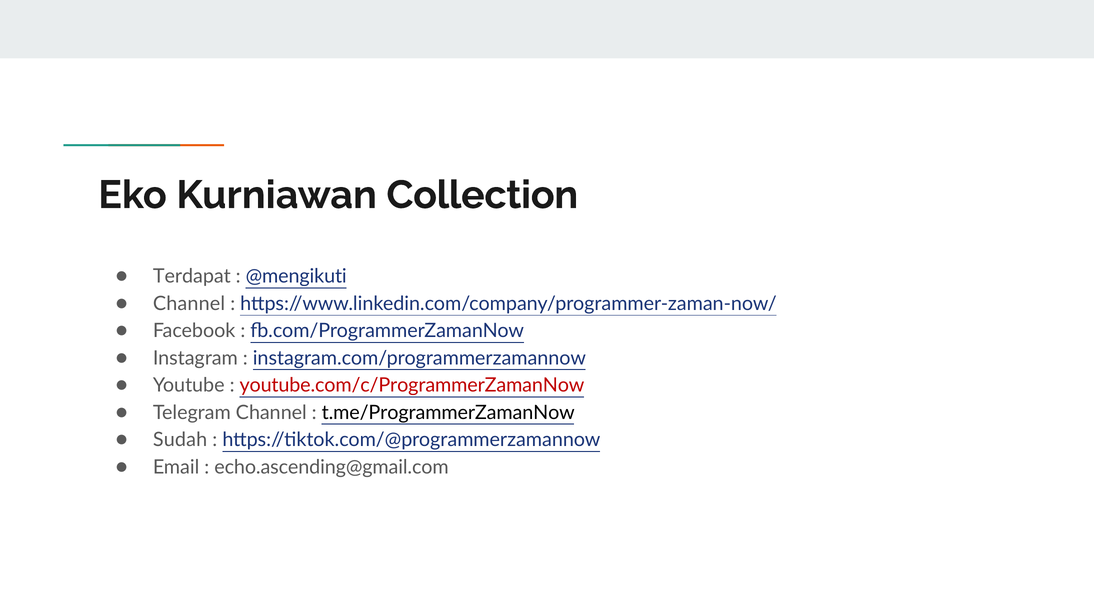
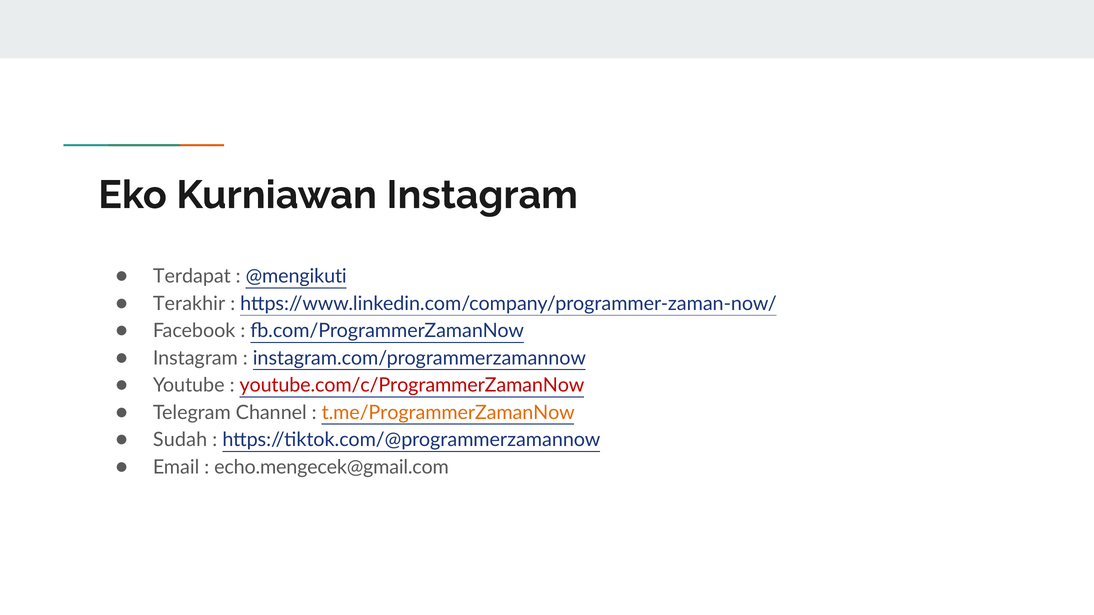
Kurniawan Collection: Collection -> Instagram (482, 195)
Channel: Channel -> Terakhir (189, 304)
t.me/ProgrammerZamanNow colour: black -> orange (448, 413)
echo.ascending@gmail.com: echo.ascending@gmail.com -> echo.mengecek@gmail.com (332, 467)
